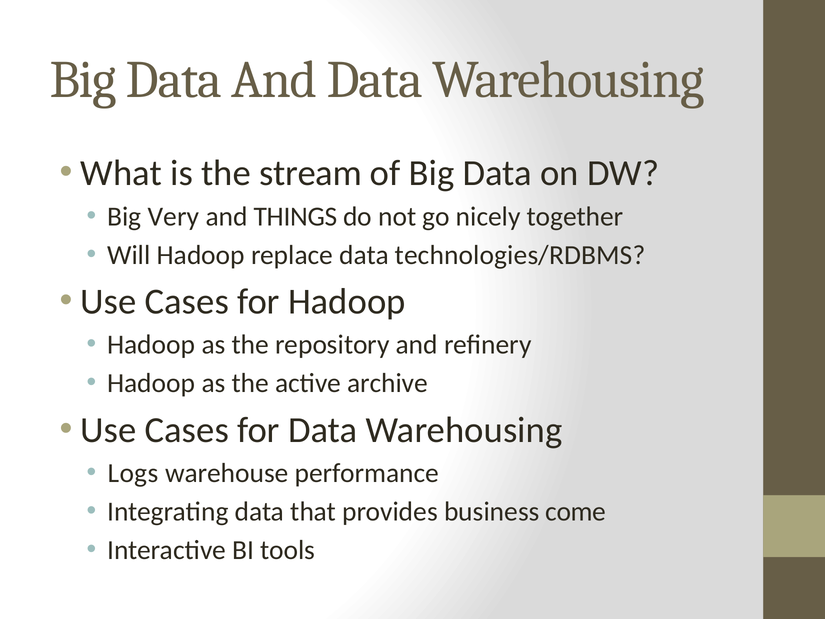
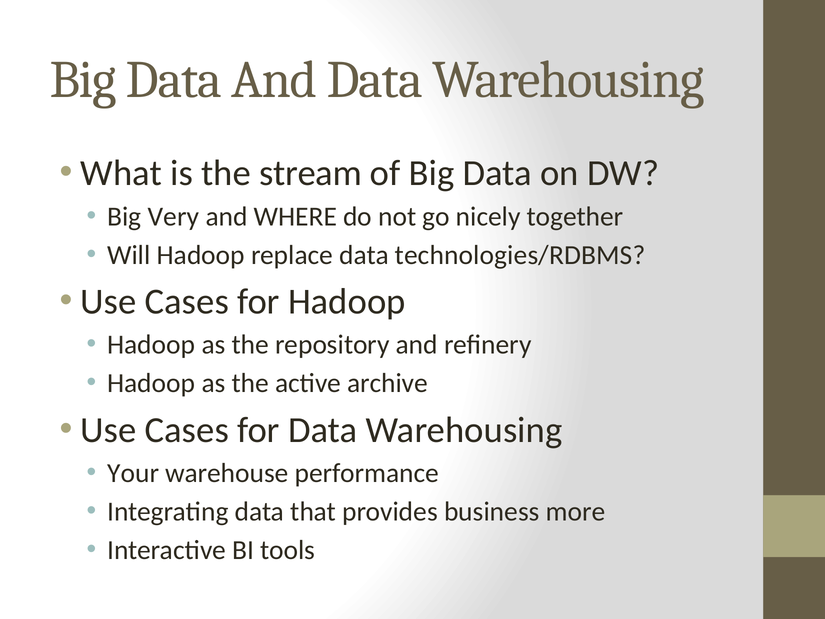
THINGS: THINGS -> WHERE (295, 216)
Logs: Logs -> Your (133, 473)
come: come -> more (576, 512)
